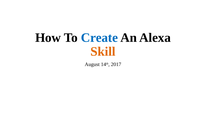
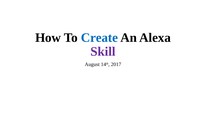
Skill colour: orange -> purple (103, 51)
